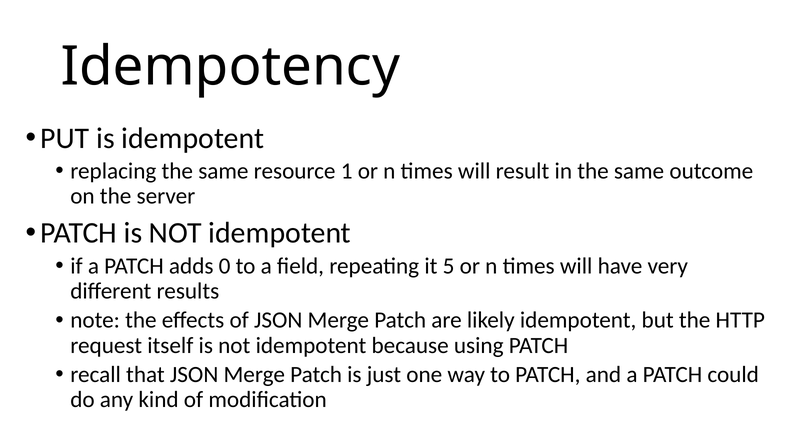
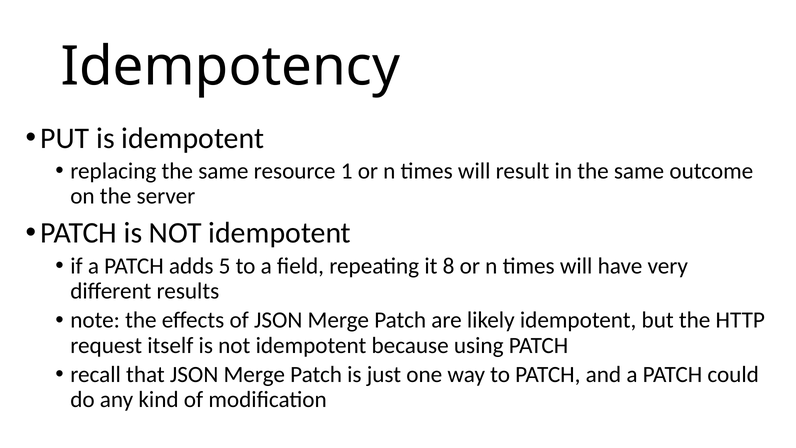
0: 0 -> 5 (225, 266)
5: 5 -> 8 (449, 266)
